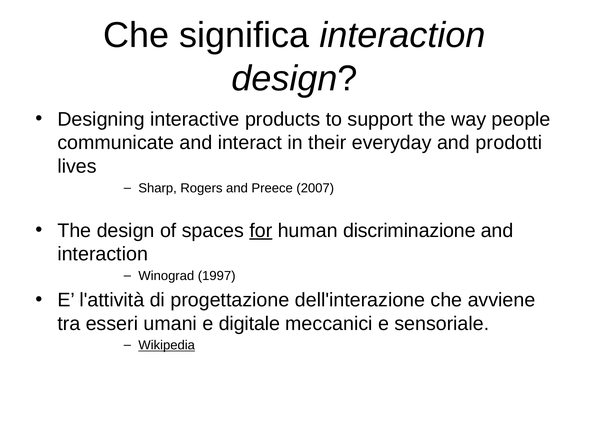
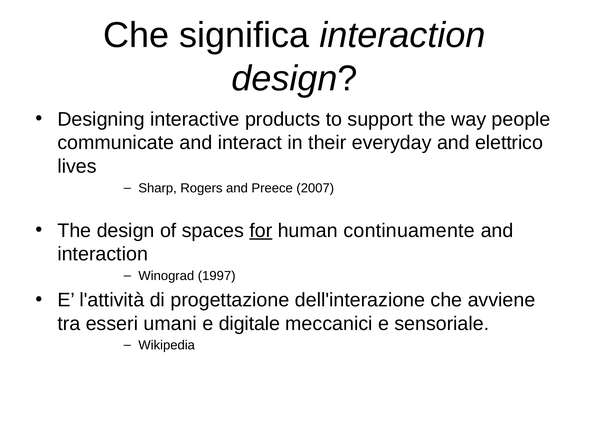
prodotti: prodotti -> elettrico (509, 143)
discriminazione: discriminazione -> continuamente (409, 230)
Wikipedia underline: present -> none (167, 345)
